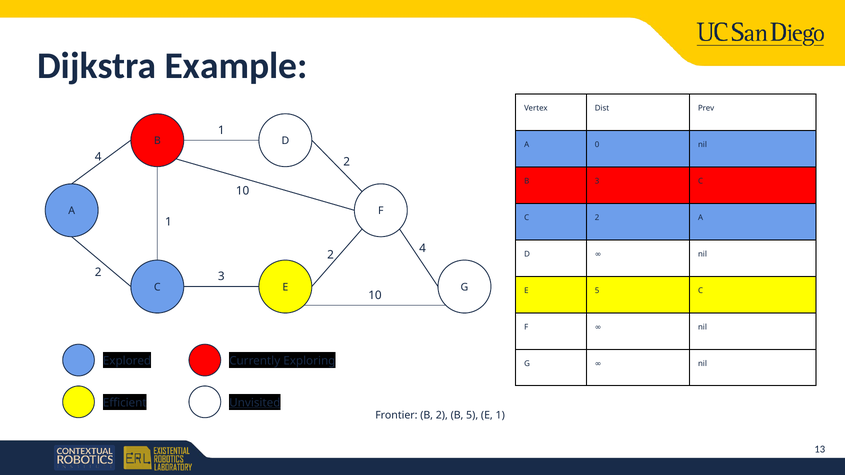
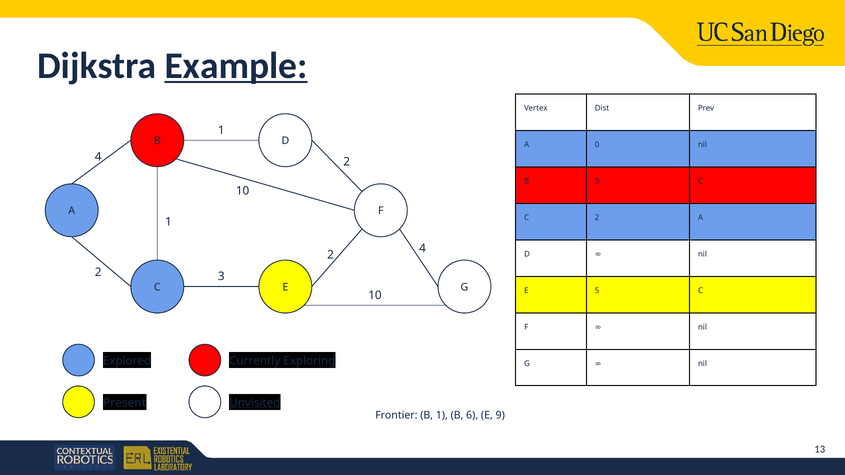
Example underline: none -> present (236, 66)
Efficient: Efficient -> Present (125, 403)
B 2: 2 -> 1 (442, 416)
B 5: 5 -> 6 (472, 416)
E 1: 1 -> 9 (500, 416)
